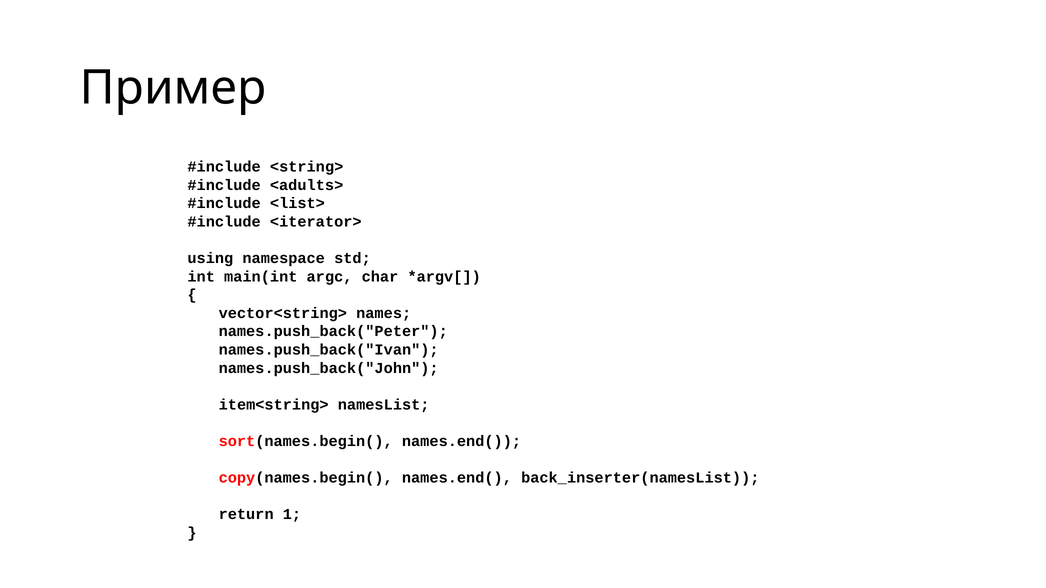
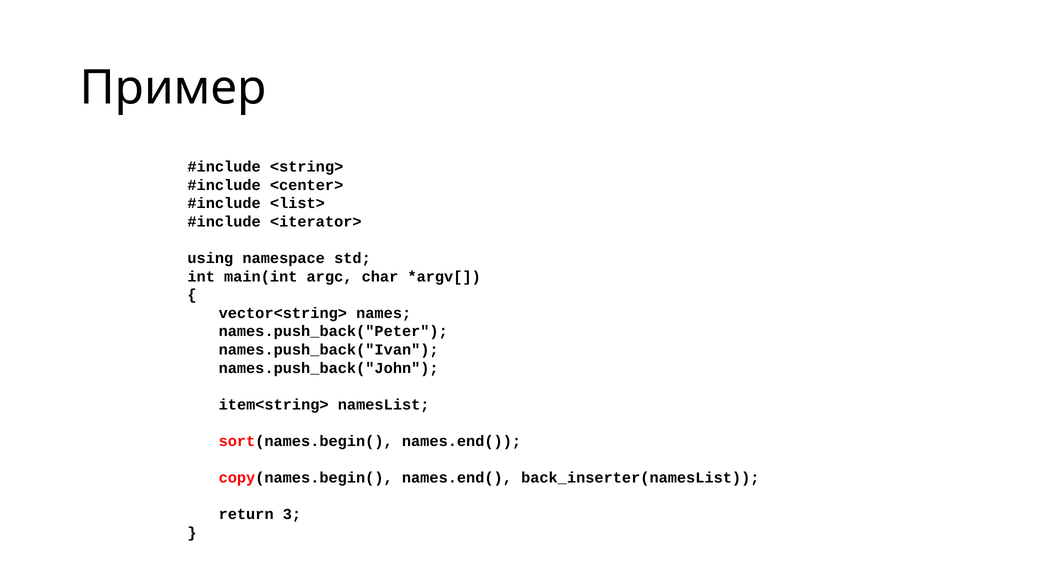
<adults>: <adults> -> <center> (307, 185)
1: 1 -> 3 (292, 515)
